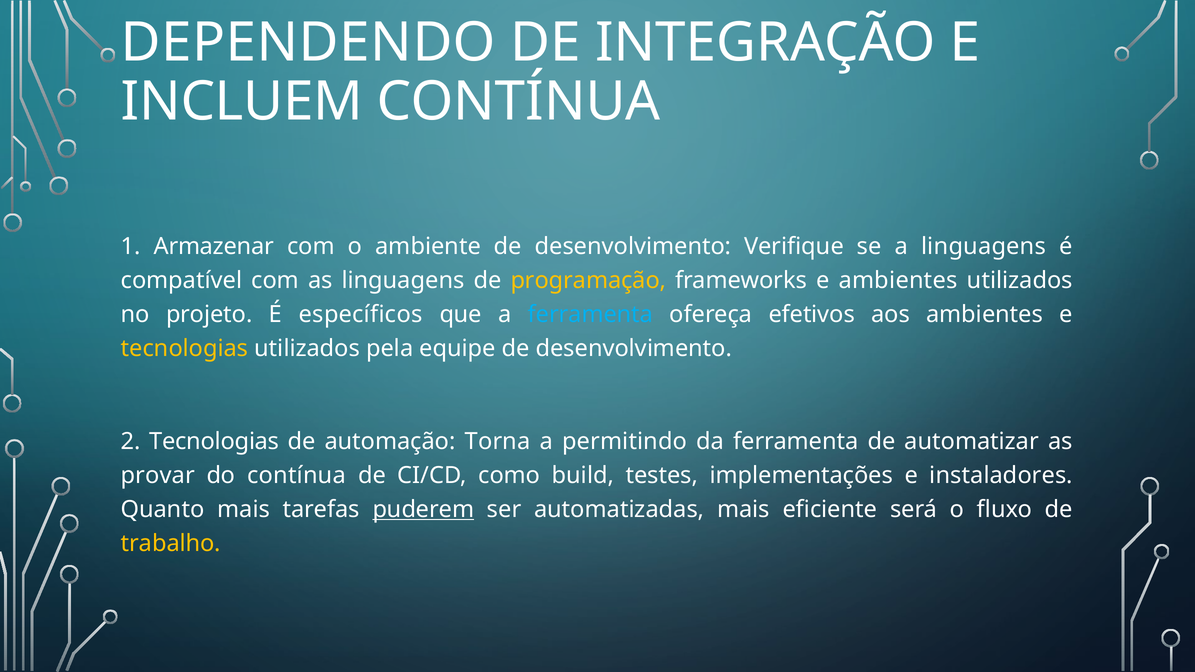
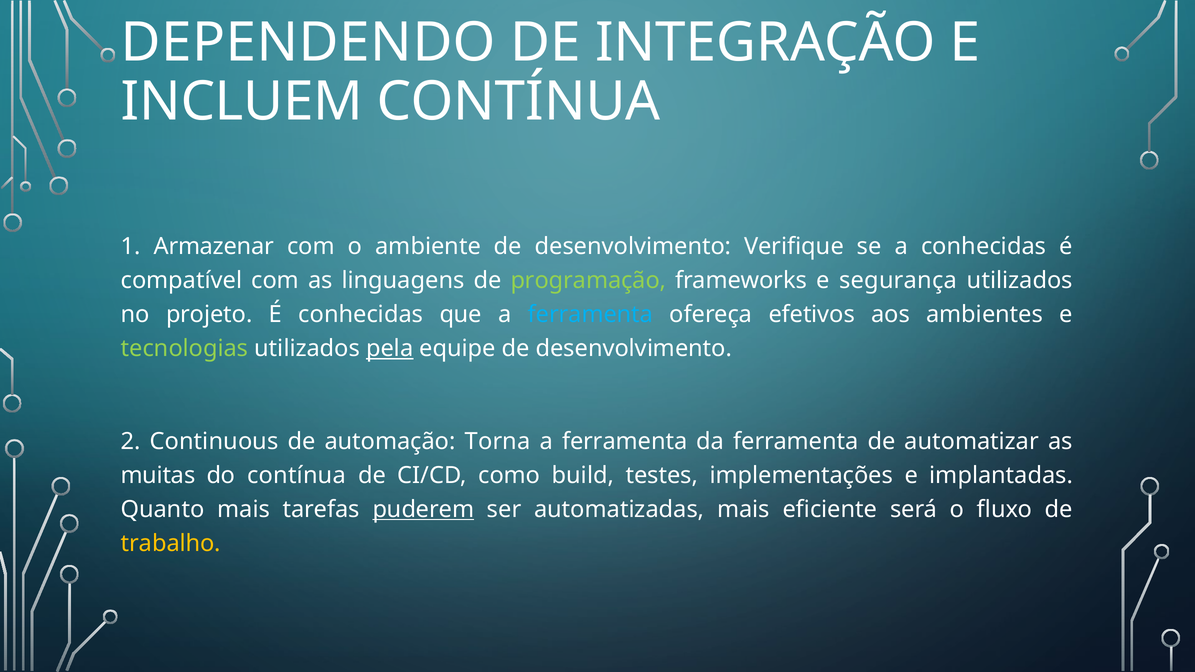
a linguagens: linguagens -> conhecidas (984, 246)
programação colour: yellow -> light green (588, 280)
e ambientes: ambientes -> segurança (898, 280)
É específicos: específicos -> conhecidas (361, 314)
tecnologias colour: yellow -> light green (185, 349)
pela underline: none -> present (390, 349)
2 Tecnologias: Tecnologias -> Continuous (214, 441)
permitindo: permitindo -> ferramenta (625, 441)
provar: provar -> muitas (158, 475)
instaladores: instaladores -> implantadas (1001, 475)
